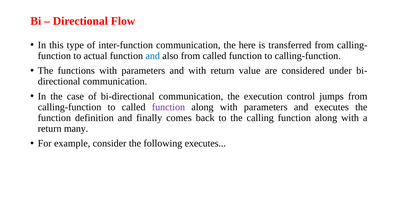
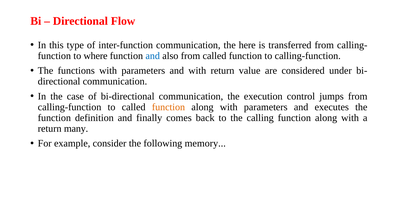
actual: actual -> where (96, 56)
function colour: purple -> orange (168, 107)
following executes: executes -> memory (205, 143)
